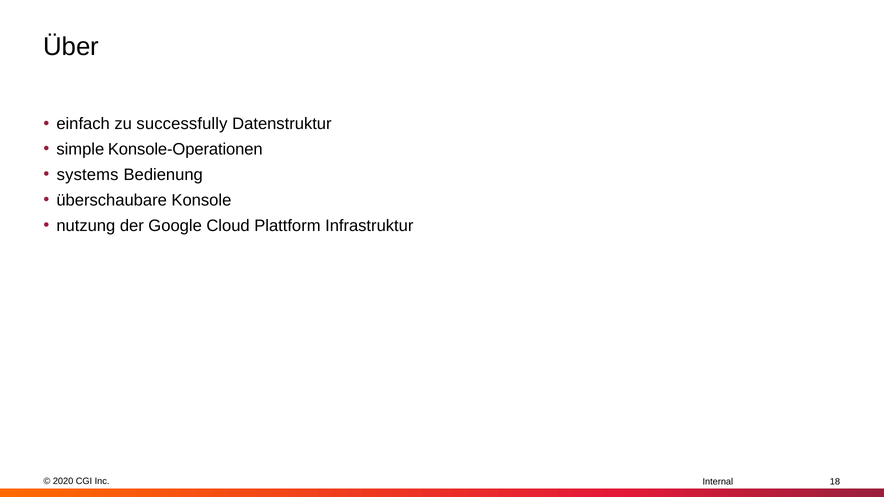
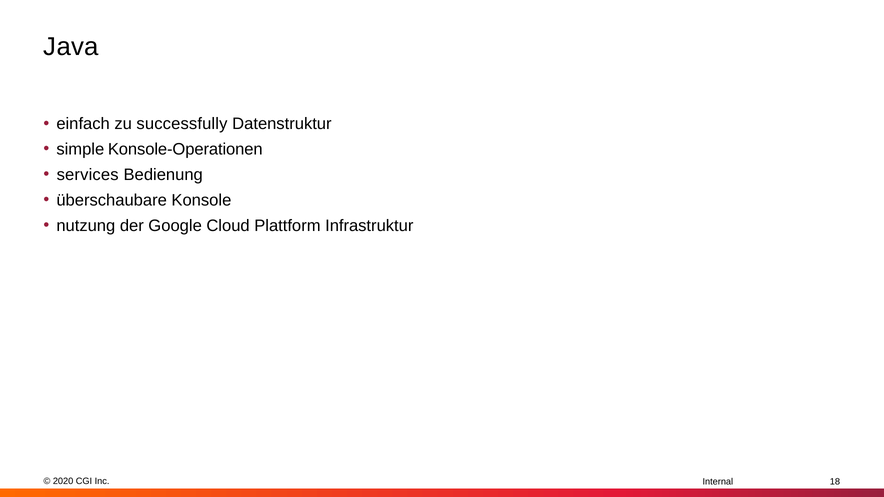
Über: Über -> Java (71, 47)
systems: systems -> services (88, 175)
